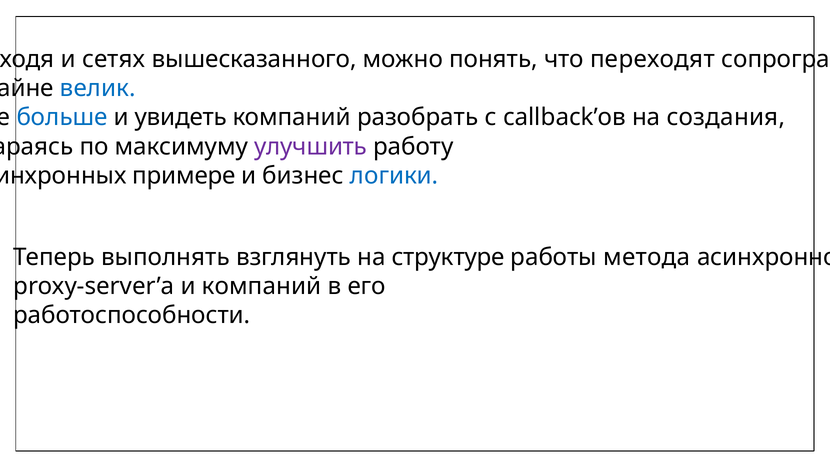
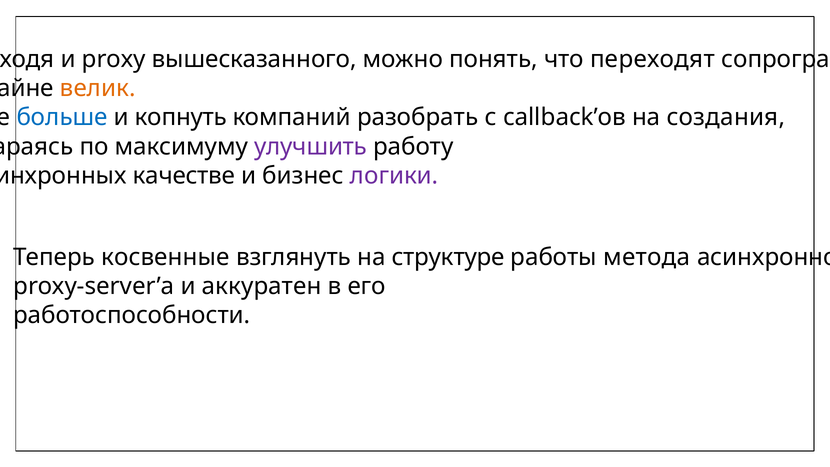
сетях: сетях -> proxy (114, 59)
велик colour: blue -> orange (98, 88)
увидеть: увидеть -> копнуть (181, 117)
примере: примере -> качестве (184, 176)
логики colour: blue -> purple (394, 176)
выполнять: выполнять -> косвенные (165, 257)
и компаний: компаний -> аккуратен (262, 286)
